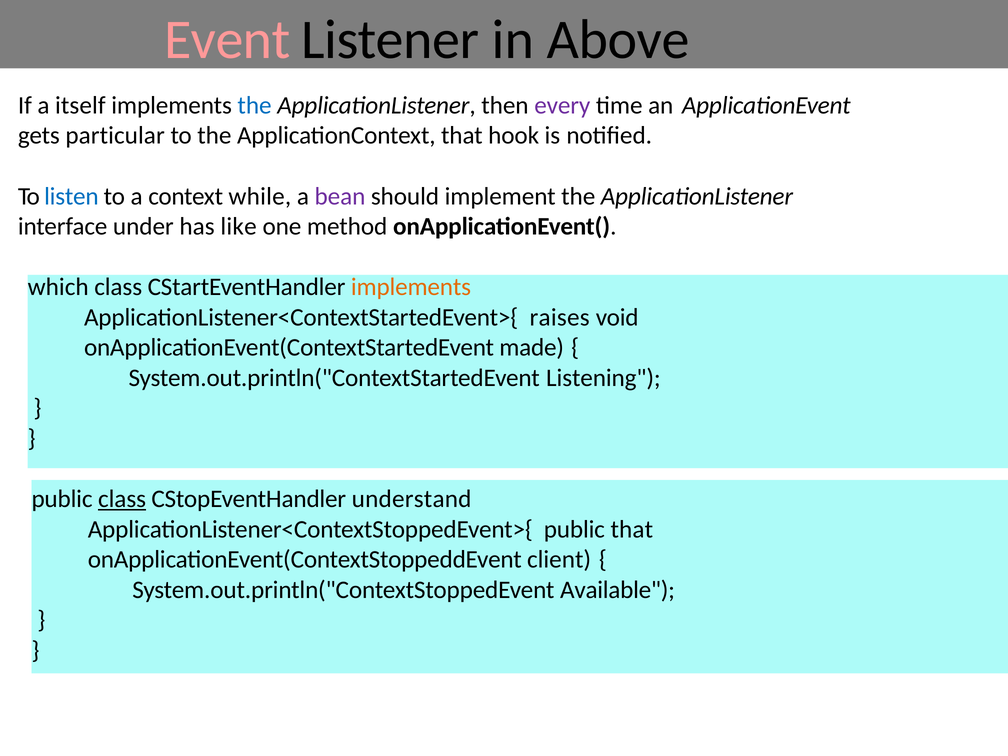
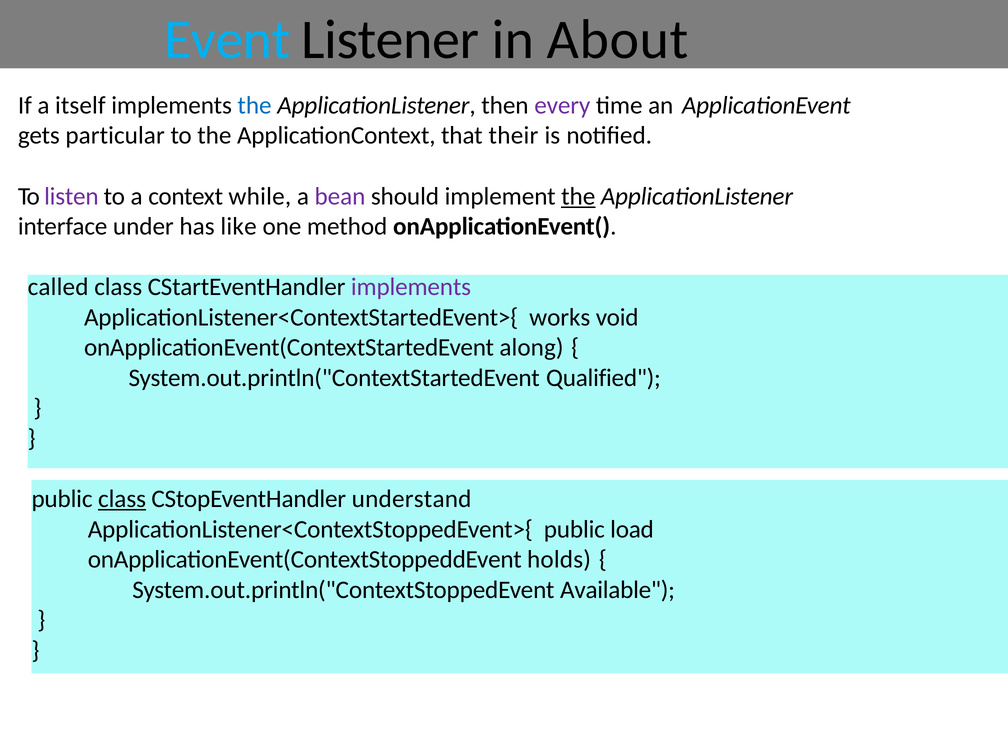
Event colour: pink -> light blue (227, 40)
Above: Above -> About (618, 40)
hook: hook -> their (513, 136)
listen colour: blue -> purple (71, 196)
the underline: none -> present (578, 196)
which: which -> called (58, 287)
implements colour: orange -> purple (411, 287)
raises: raises -> works (560, 317)
made: made -> along (532, 348)
Listening: Listening -> Qualified (603, 378)
public that: that -> load (632, 529)
client: client -> holds (559, 560)
